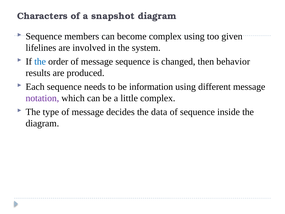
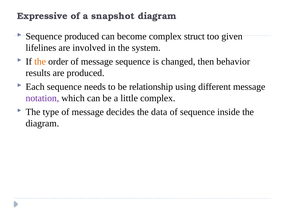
Characters: Characters -> Expressive (42, 16)
Sequence members: members -> produced (82, 36)
complex using: using -> struct (194, 36)
the colour: blue -> orange (40, 61)
information: information -> relationship (151, 87)
